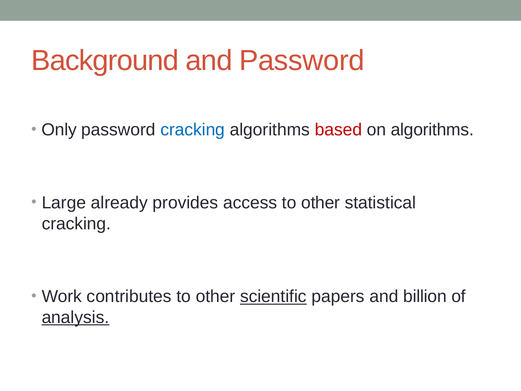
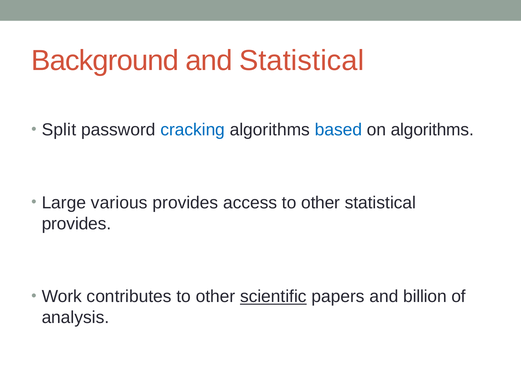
and Password: Password -> Statistical (302, 61)
Only: Only -> Split (59, 130)
based colour: red -> blue (338, 130)
already: already -> various (119, 203)
cracking: cracking -> provides (76, 223)
analysis underline: present -> none (75, 317)
